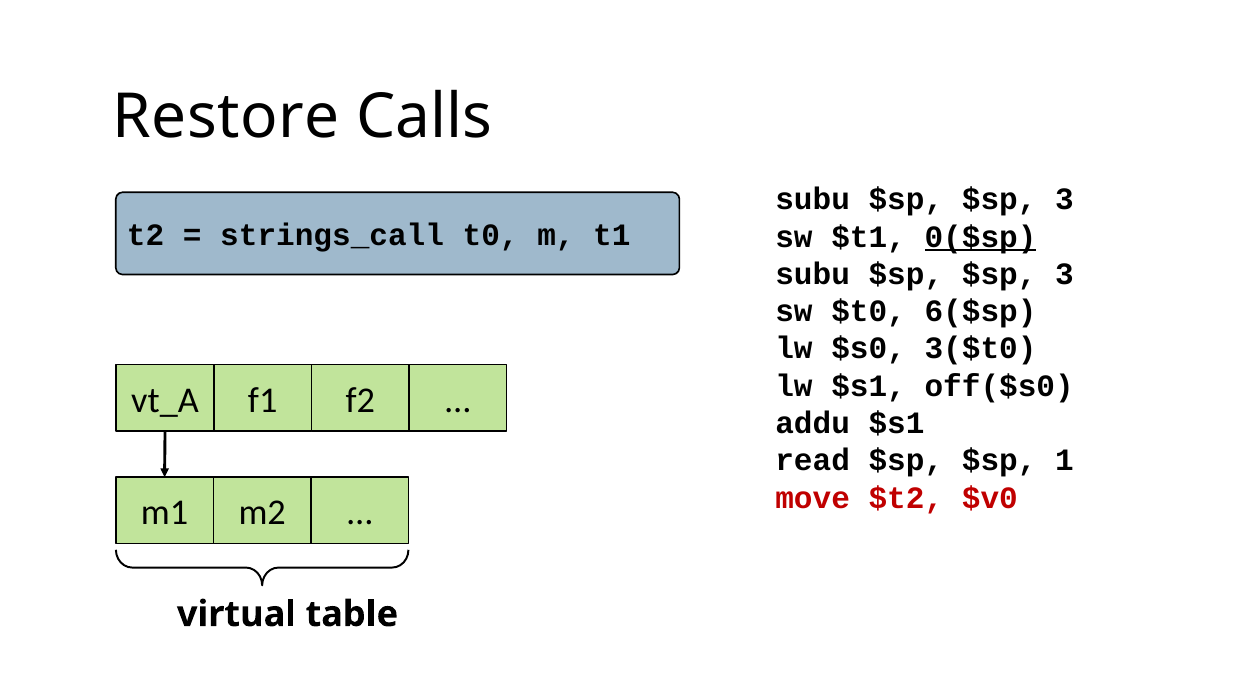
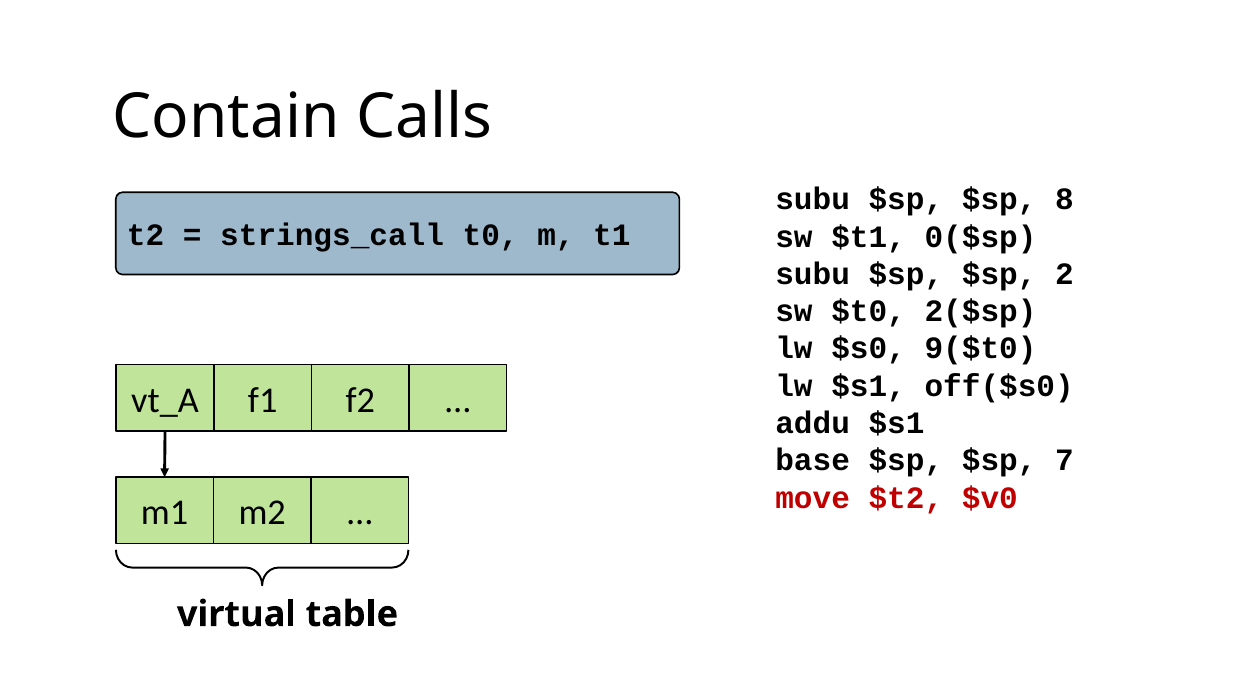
Restore: Restore -> Contain (226, 117)
3: 3 -> 8 (1064, 200)
0($sp underline: present -> none (981, 237)
3: 3 -> 2 (1064, 274)
6($sp: 6($sp -> 2($sp (981, 312)
3($t0: 3($t0 -> 9($t0 (981, 349)
read: read -> base (813, 461)
1: 1 -> 7 (1064, 461)
